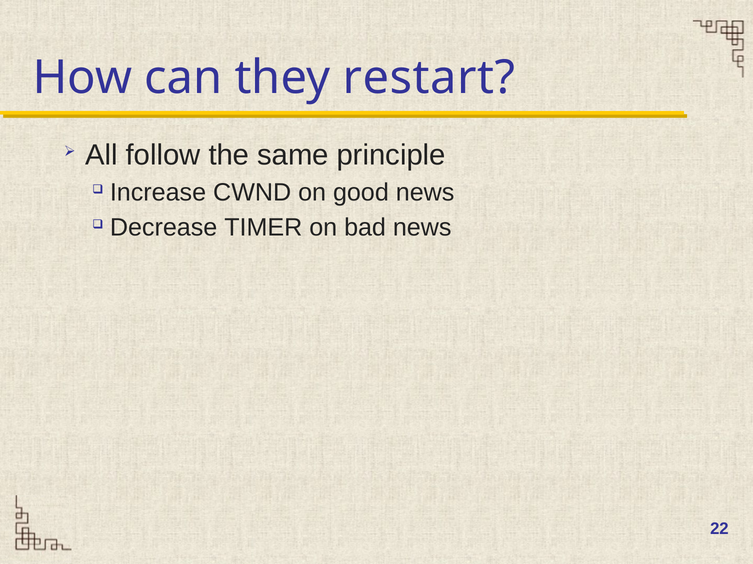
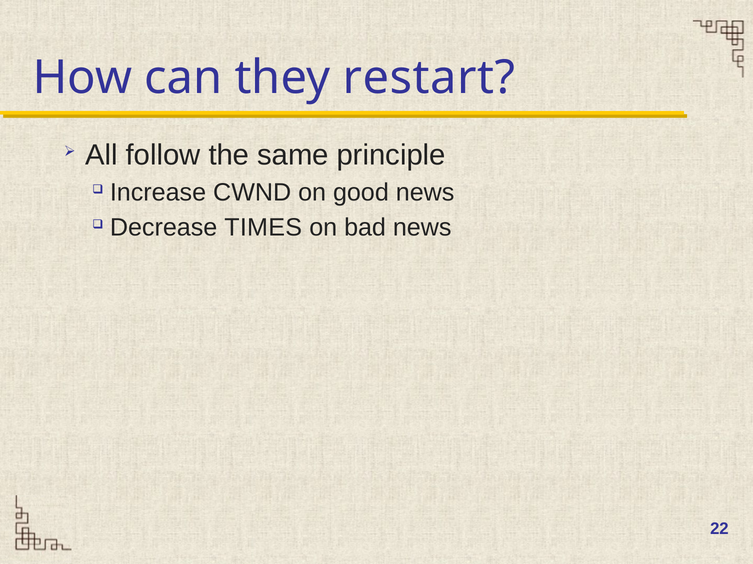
TIMER: TIMER -> TIMES (263, 228)
